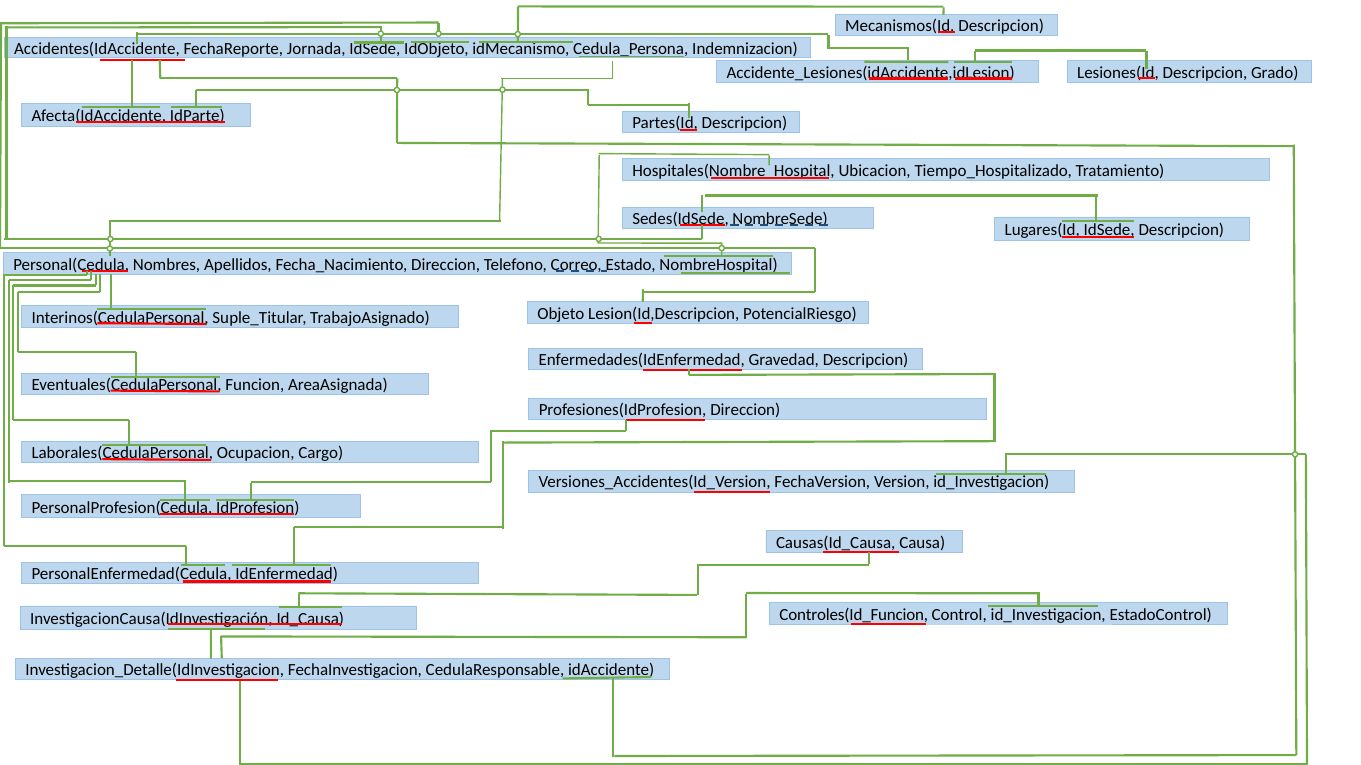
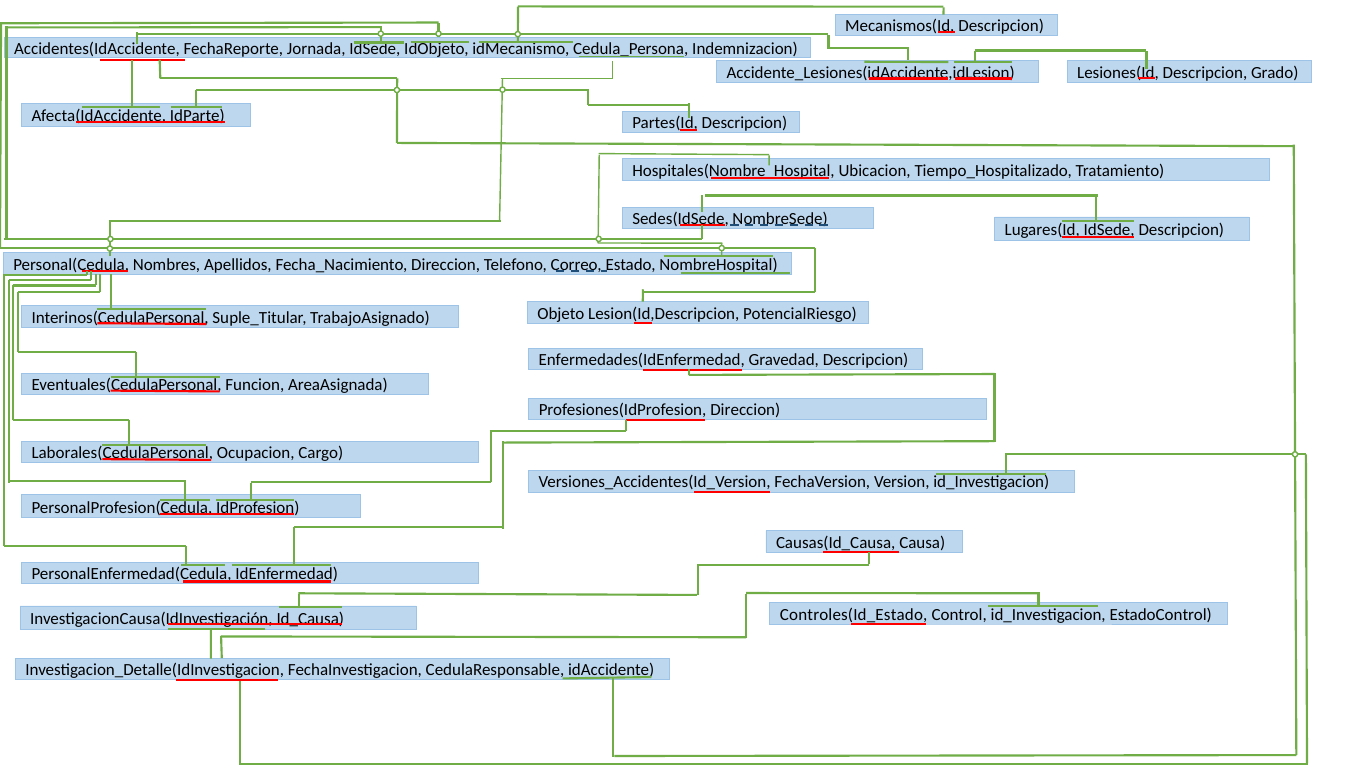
Controles(Id_Funcion: Controles(Id_Funcion -> Controles(Id_Estado (854, 615)
